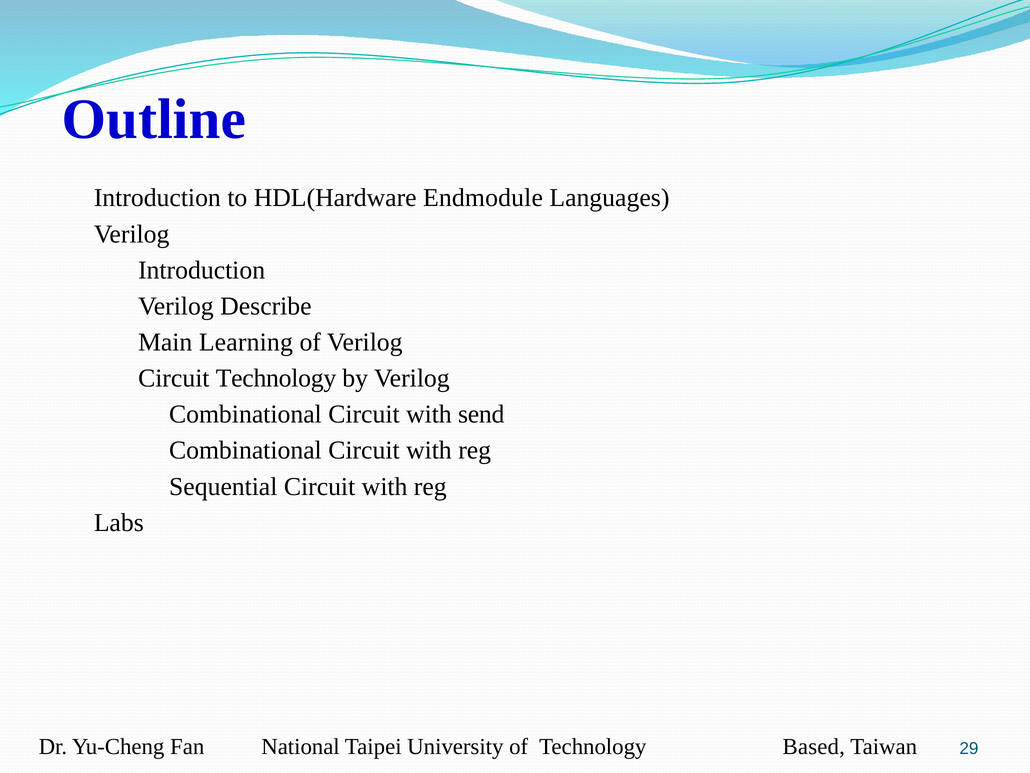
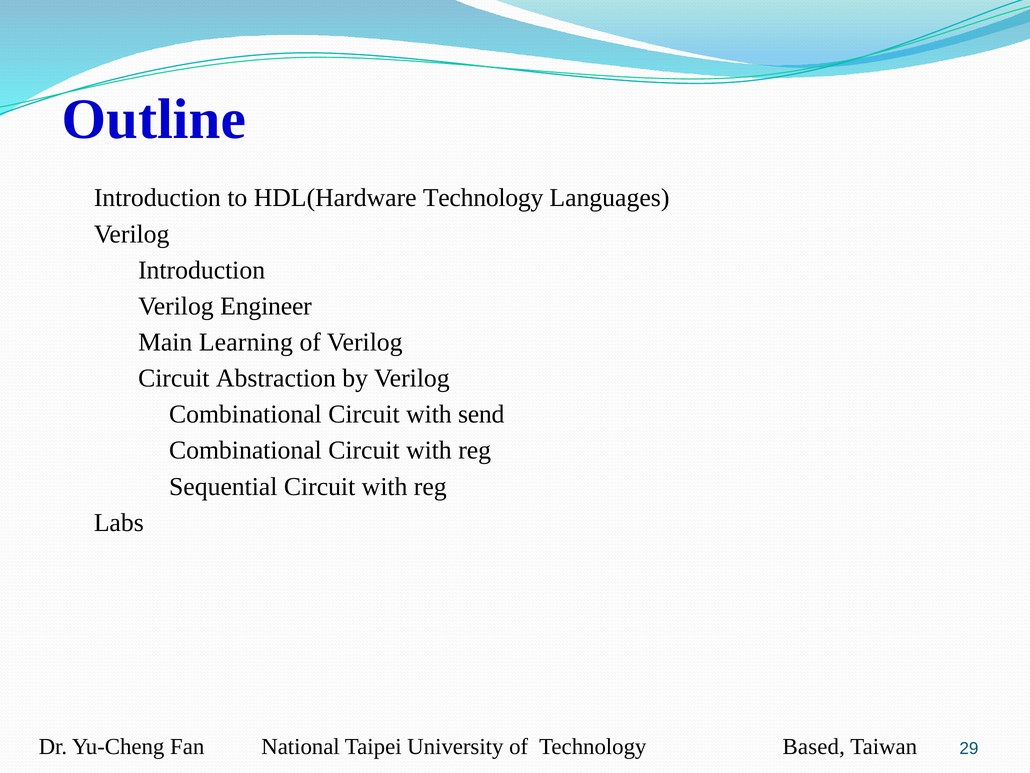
HDL(Hardware Endmodule: Endmodule -> Technology (483, 198)
Describe: Describe -> Engineer (266, 306)
Technology: Technology -> Abstraction (276, 378)
